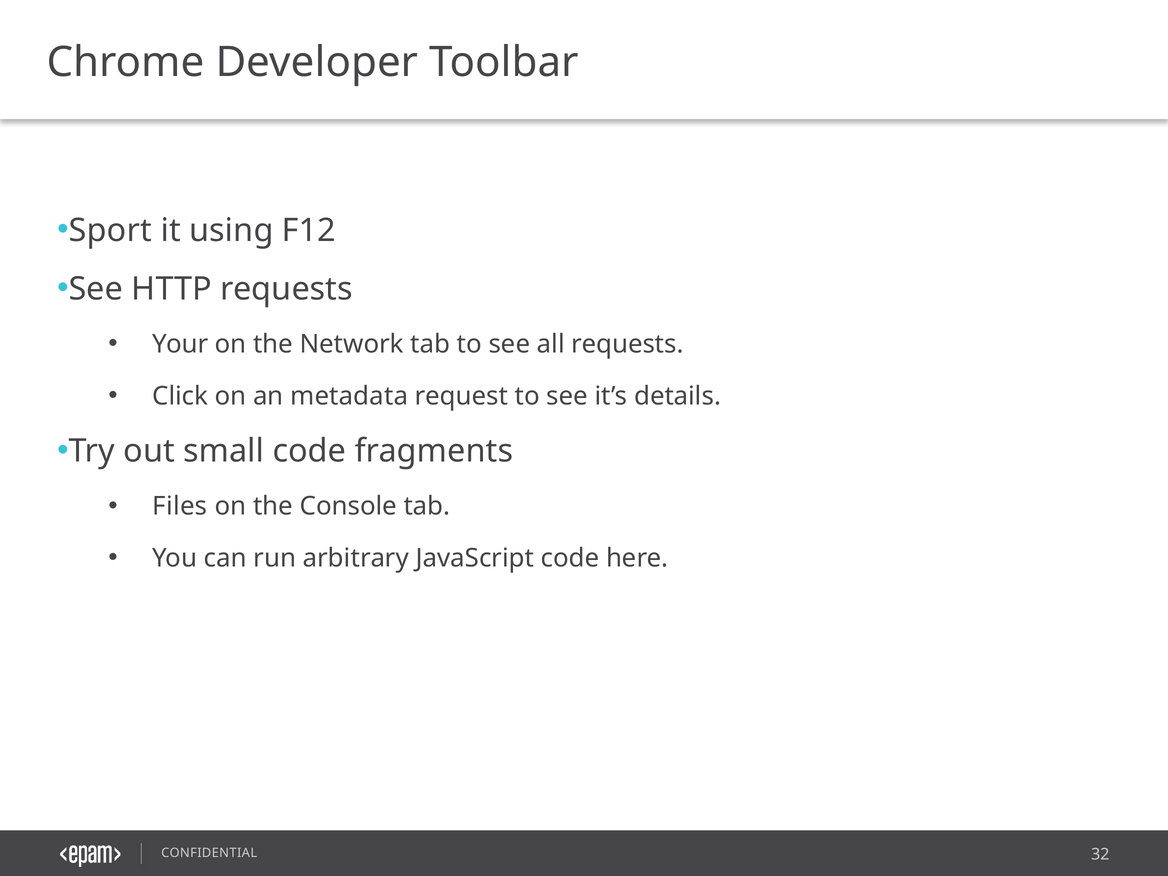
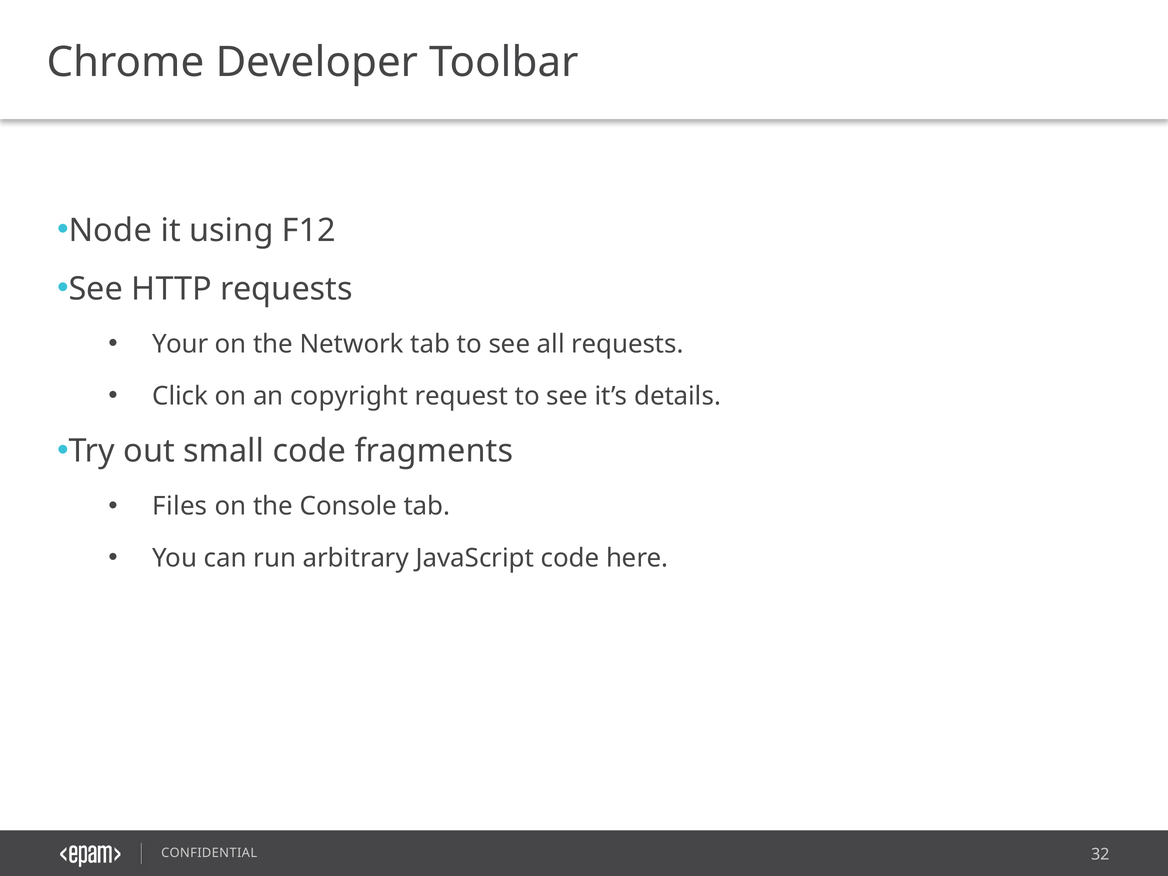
Sport: Sport -> Node (110, 231)
metadata: metadata -> copyright (349, 396)
